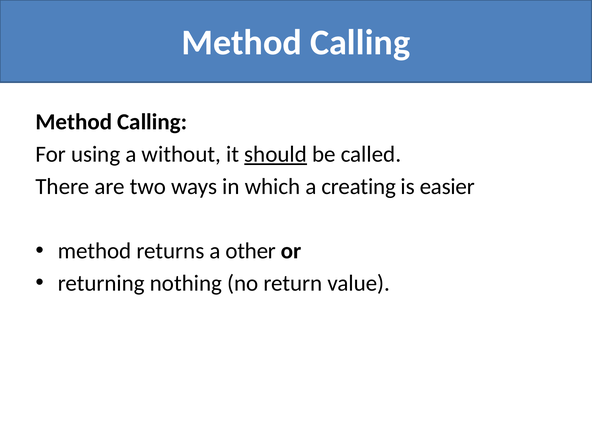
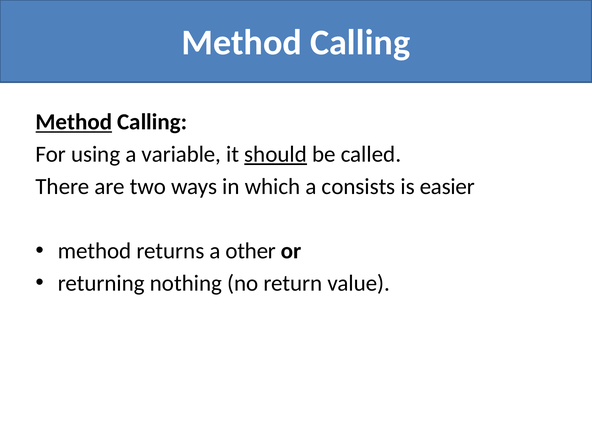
Method underline: none -> present (74, 122)
without: without -> variable (181, 154)
creating: creating -> consists (358, 187)
